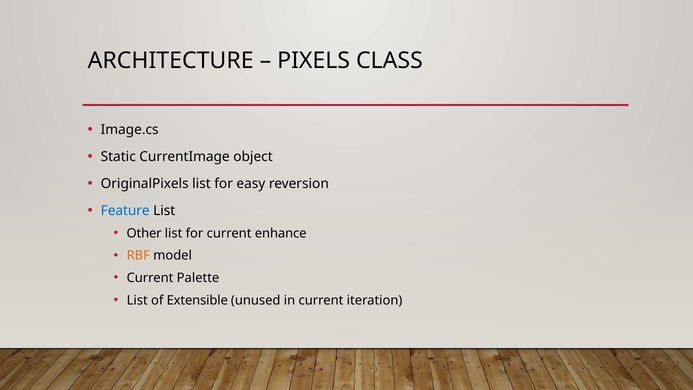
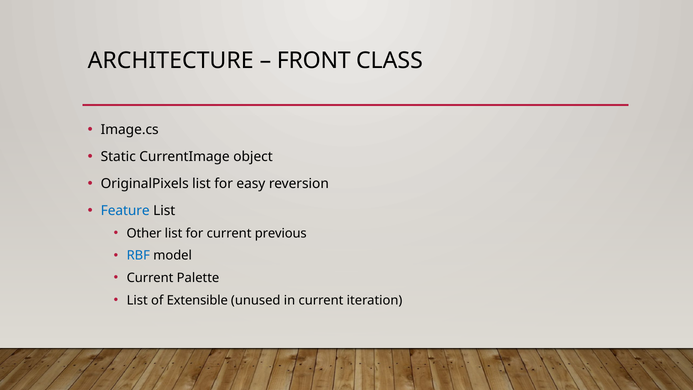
PIXELS: PIXELS -> FRONT (314, 61)
enhance: enhance -> previous (281, 233)
RBF colour: orange -> blue (138, 255)
